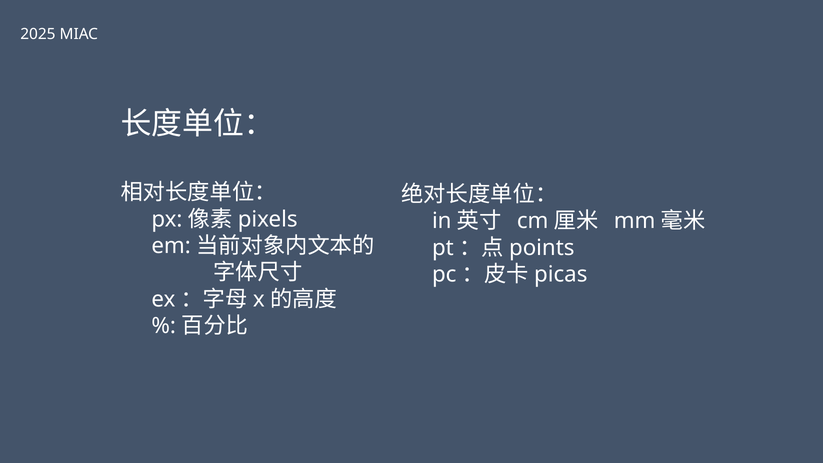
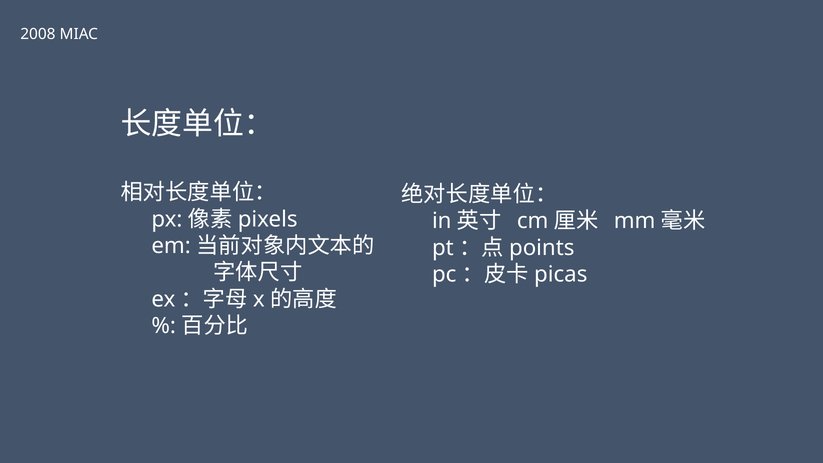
2025: 2025 -> 2008 (38, 34)
